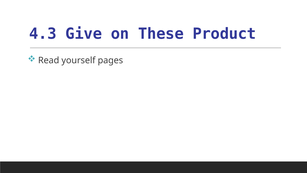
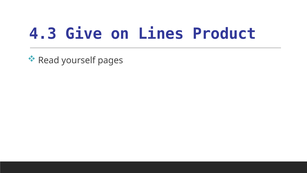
These: These -> Lines (161, 34)
